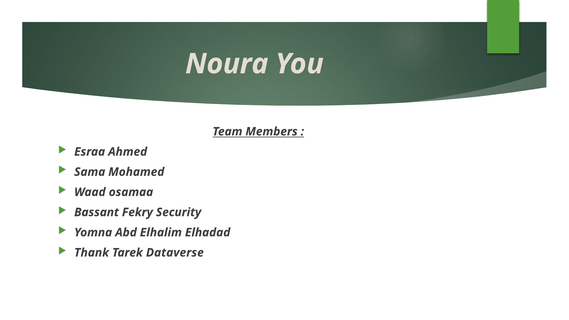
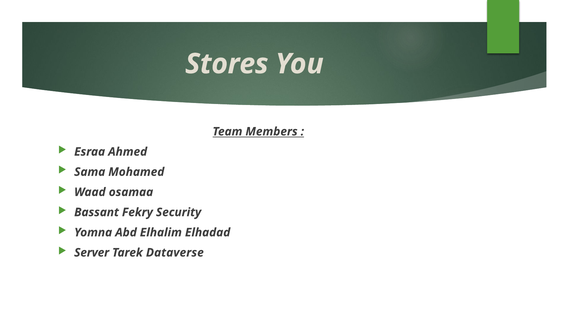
Noura: Noura -> Stores (227, 64)
Thank: Thank -> Server (92, 253)
